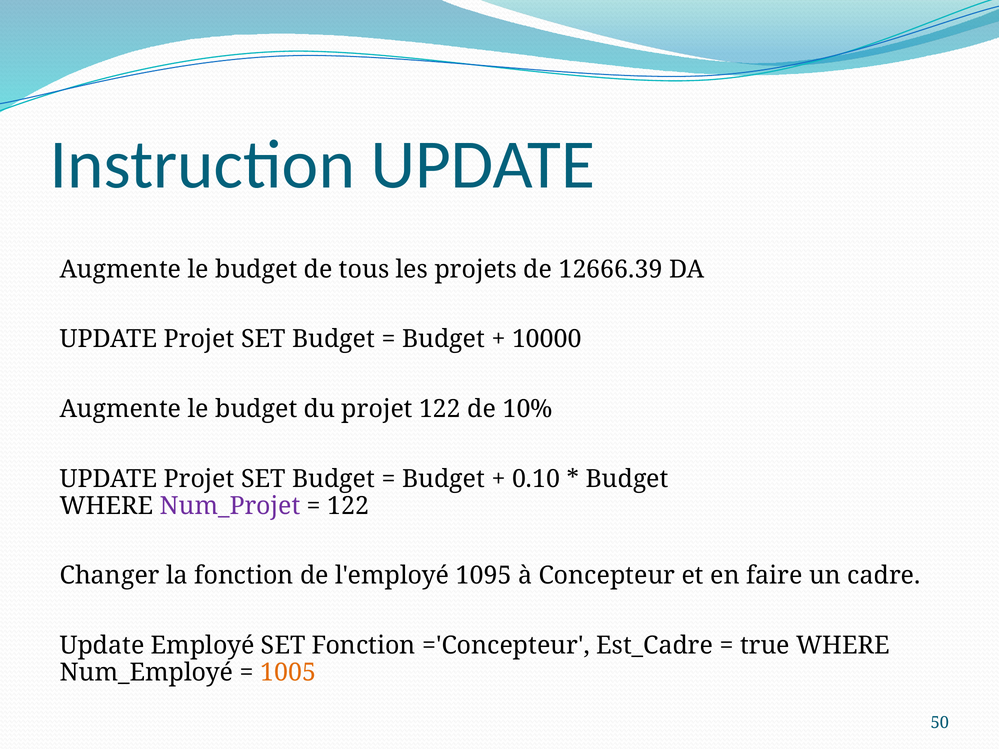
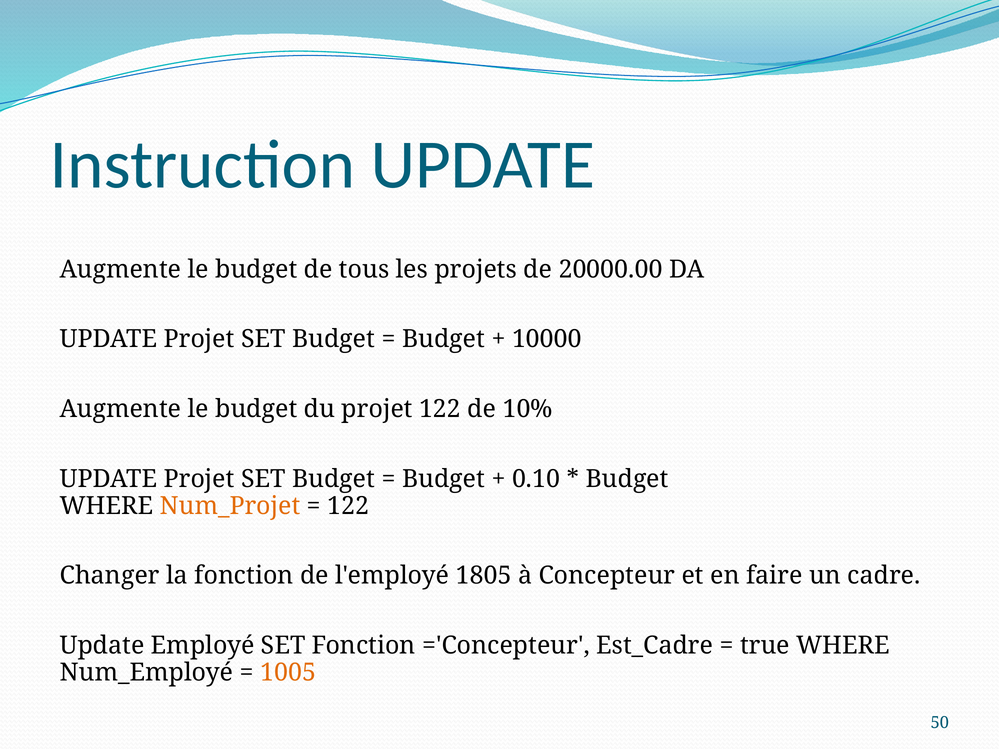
12666.39: 12666.39 -> 20000.00 (611, 270)
Num_Projet colour: purple -> orange (230, 506)
1095: 1095 -> 1805 (484, 576)
